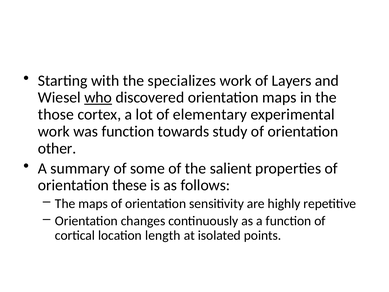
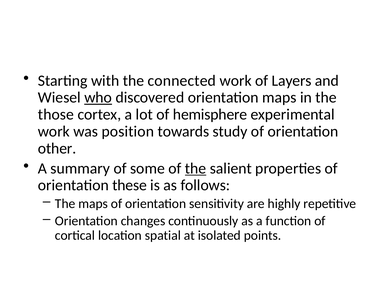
specializes: specializes -> connected (182, 81)
elementary: elementary -> hemisphere (210, 114)
was function: function -> position (128, 131)
the underline: none -> present (196, 168)
length: length -> spatial (163, 235)
